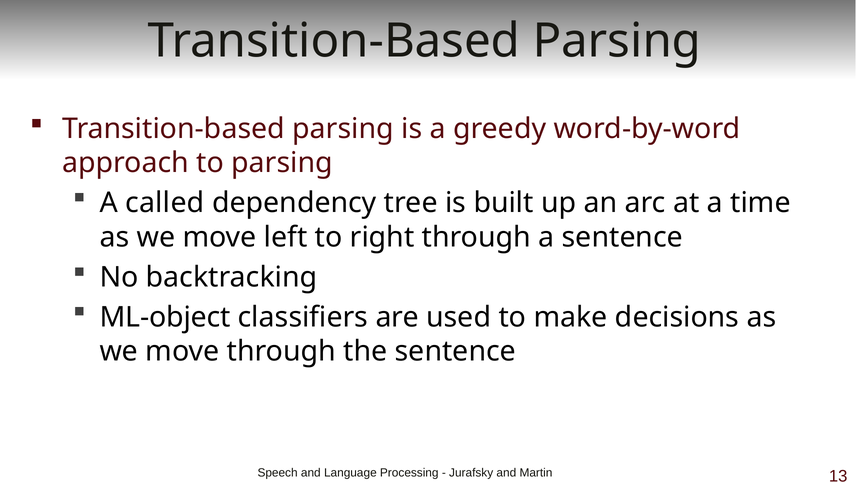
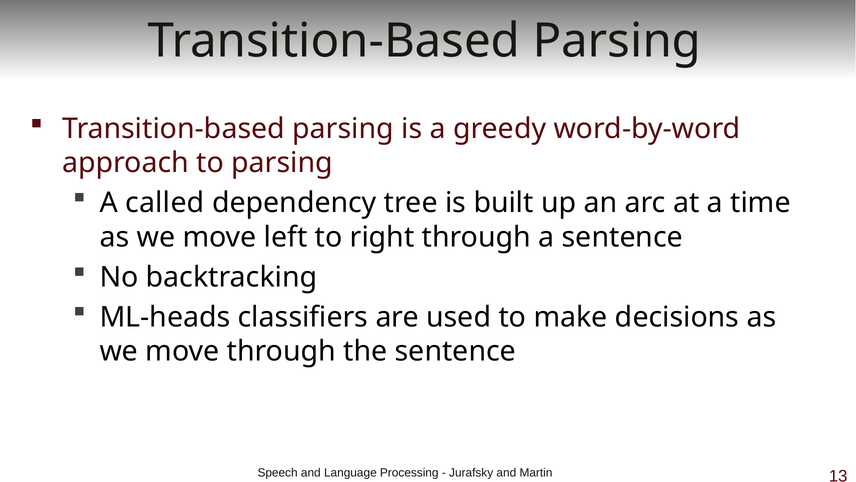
ML-object: ML-object -> ML-heads (165, 317)
